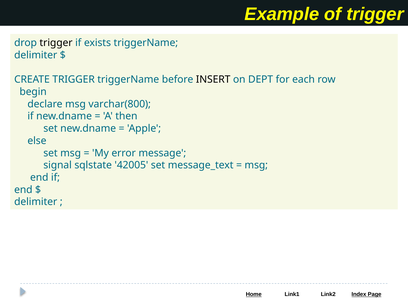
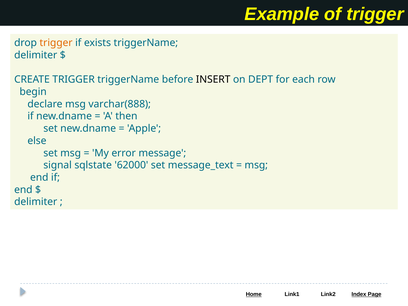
trigger colour: black -> orange (56, 43)
varchar(800: varchar(800 -> varchar(888 (120, 104)
42005: 42005 -> 62000 (131, 165)
